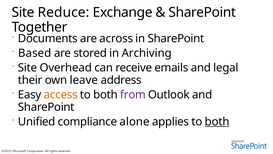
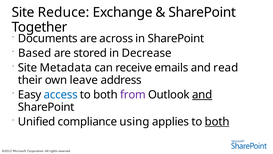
Archiving: Archiving -> Decrease (147, 53)
Overhead: Overhead -> Metadata (66, 68)
legal: legal -> read (226, 68)
access colour: orange -> blue (61, 94)
and underline: none -> present (202, 94)
alone: alone -> using (135, 121)
